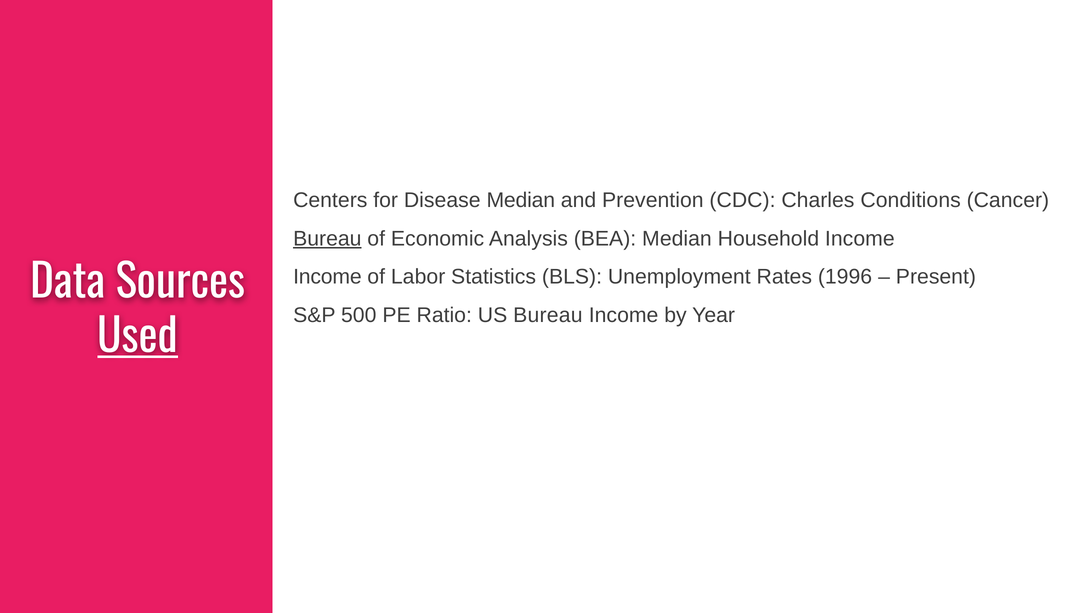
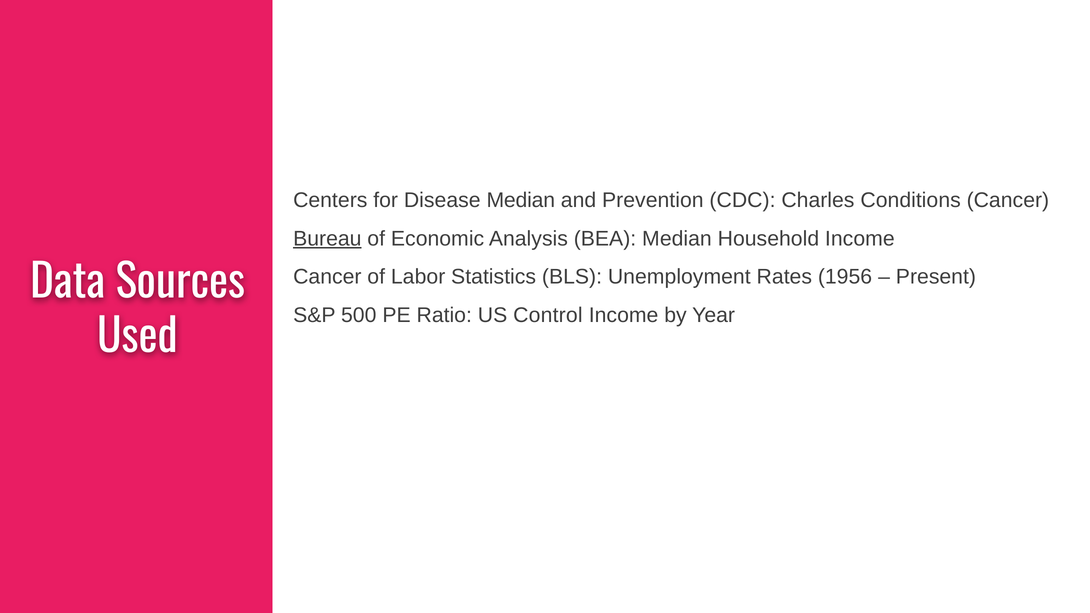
Income: Income -> Cancer (327, 277)
1996: 1996 -> 1956 (845, 277)
US Bureau: Bureau -> Control (548, 315)
Used underline: present -> none (138, 337)
